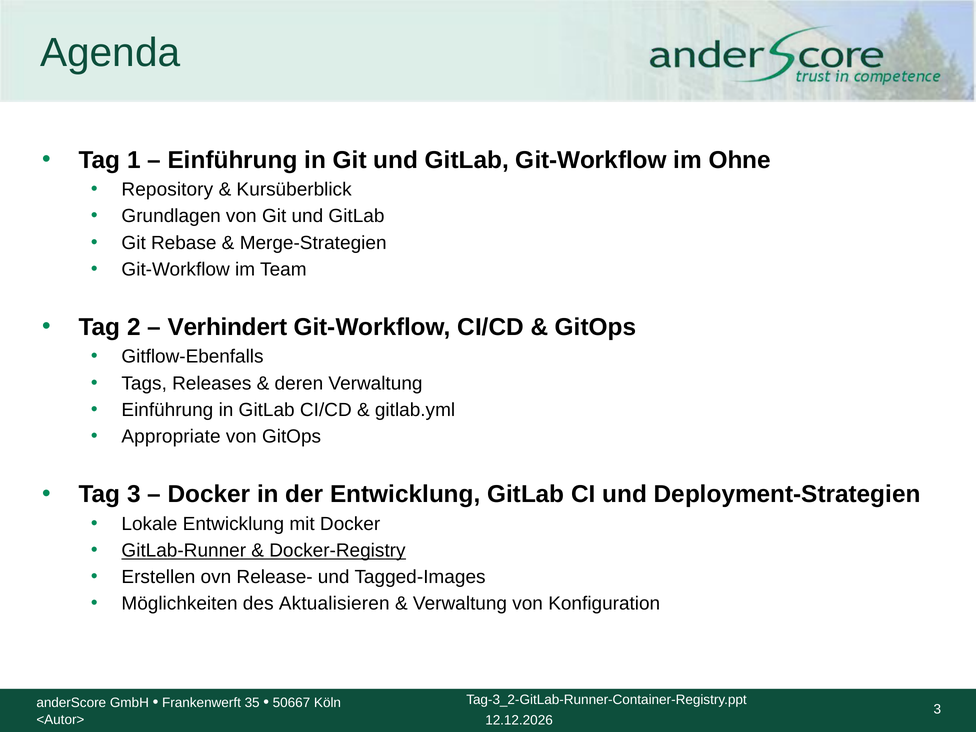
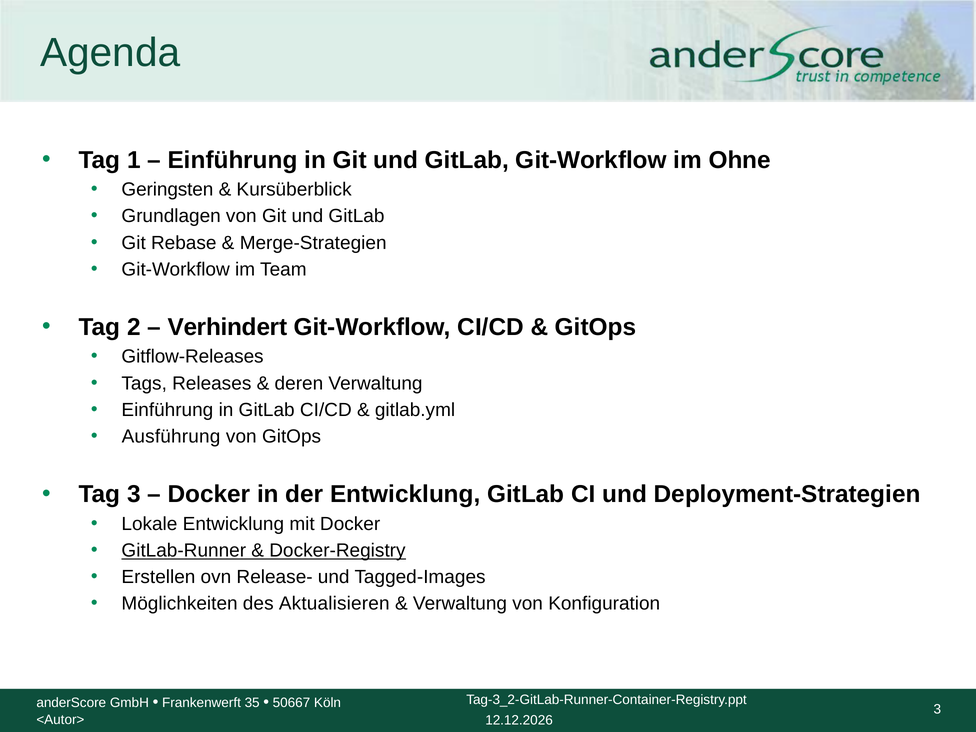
Repository: Repository -> Geringsten (167, 190)
Gitflow-Ebenfalls: Gitflow-Ebenfalls -> Gitflow-Releases (193, 357)
Appropriate: Appropriate -> Ausführung (171, 436)
